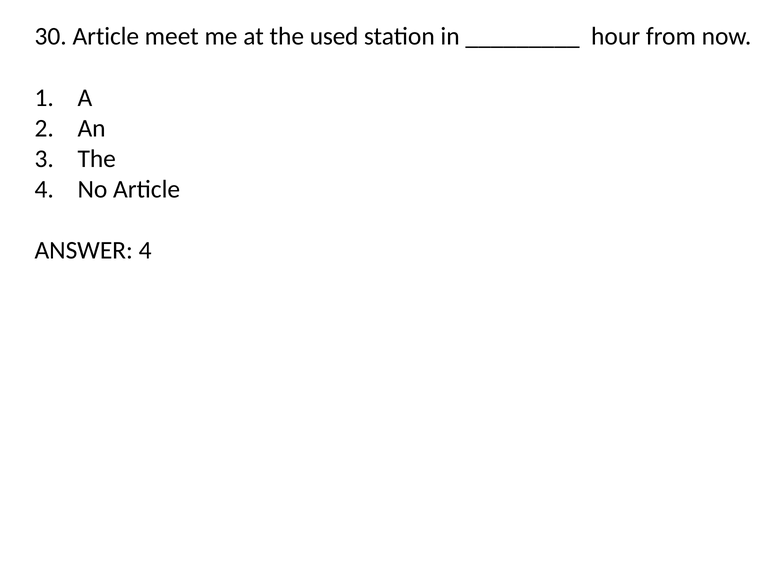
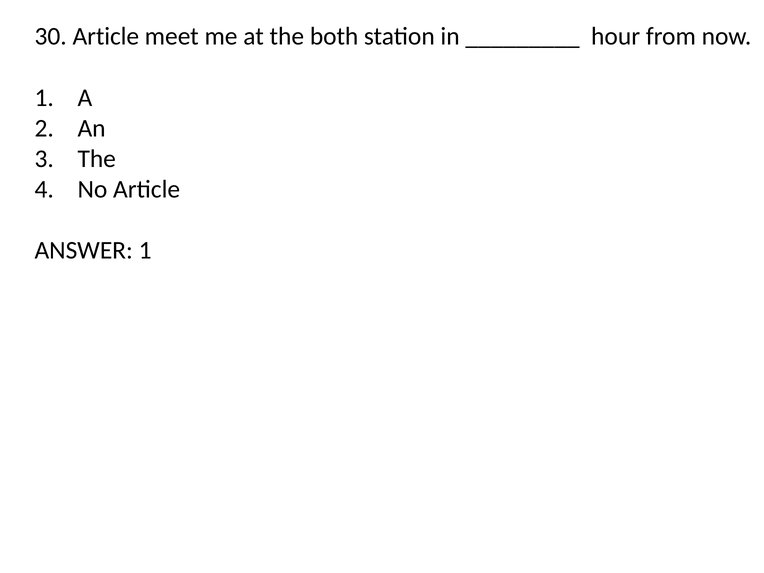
used: used -> both (334, 37)
ANSWER 4: 4 -> 1 (145, 250)
